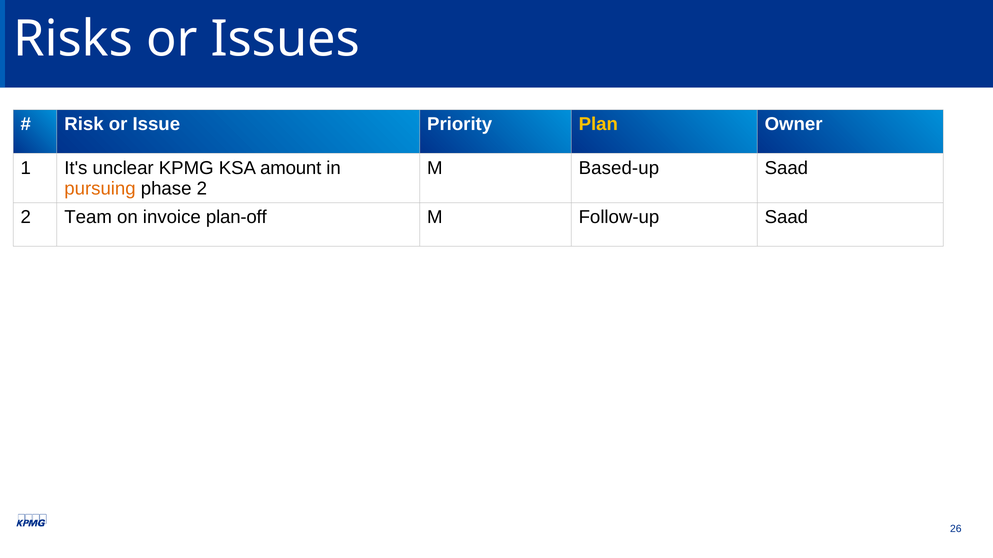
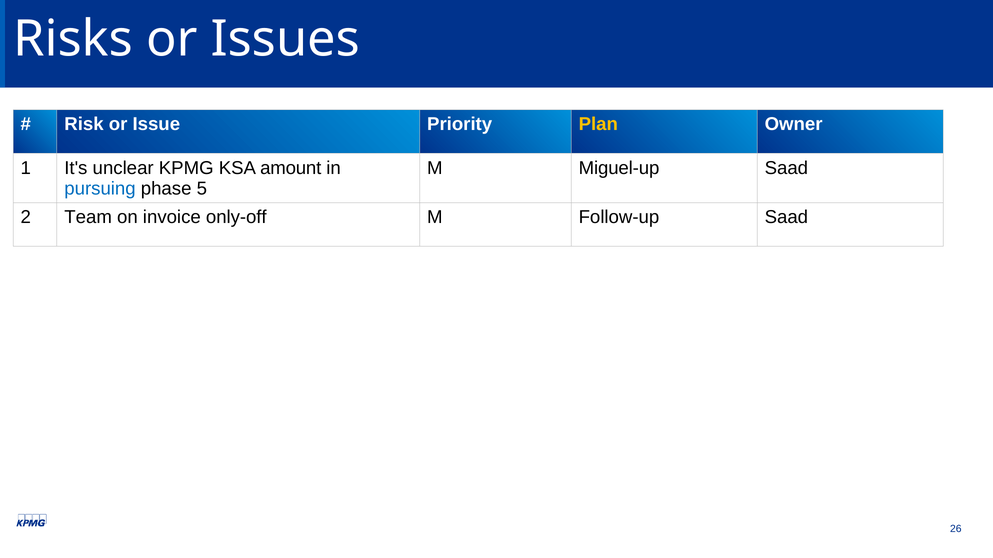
Based-up: Based-up -> Miguel-up (619, 168)
pursuing colour: orange -> blue (100, 189)
phase 2: 2 -> 5 (202, 189)
plan-off: plan-off -> only-off (236, 217)
